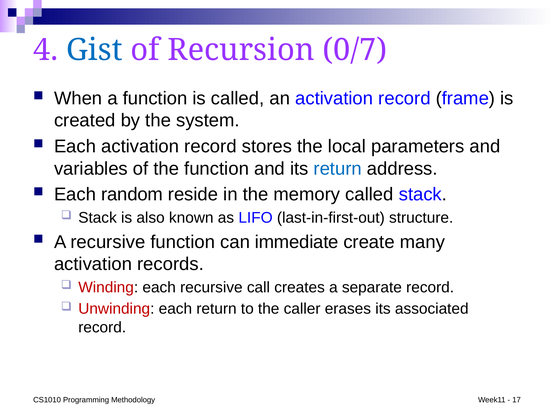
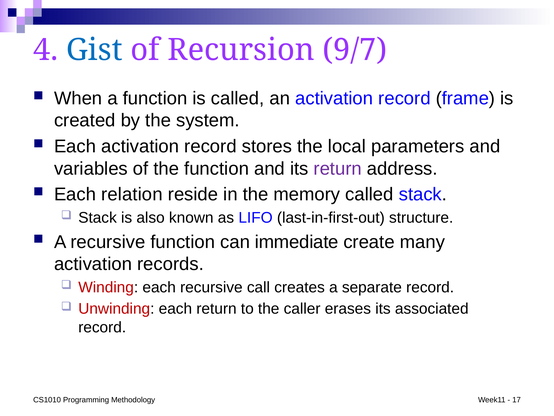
0/7: 0/7 -> 9/7 (355, 50)
return colour: blue -> purple (338, 168)
random: random -> relation (132, 194)
